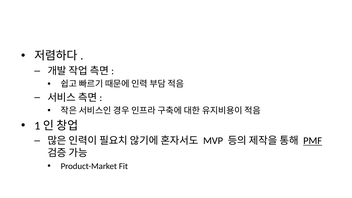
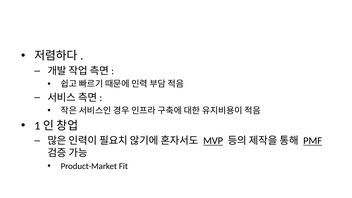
MVP underline: none -> present (213, 141)
